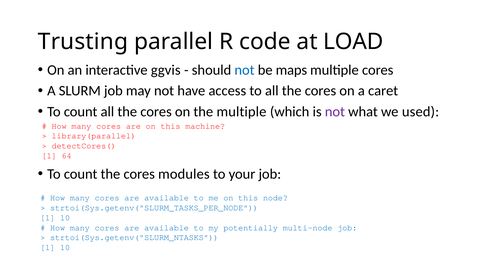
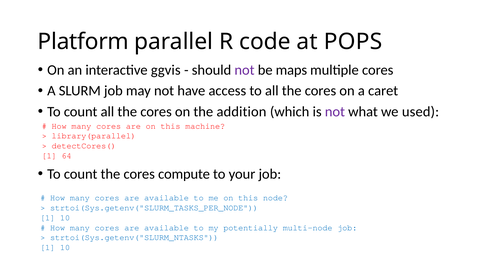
Trusting: Trusting -> Platform (83, 42)
LOAD: LOAD -> POPS (353, 42)
not colour: blue -> purple (244, 70)
the multiple: multiple -> addition (241, 112)
modules: modules -> compute (184, 174)
